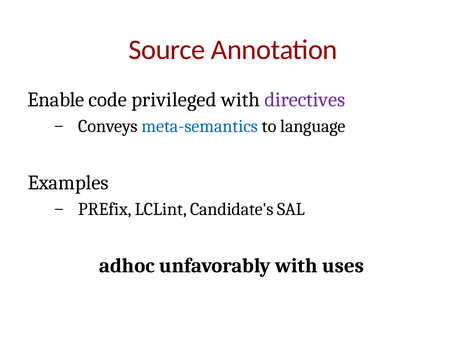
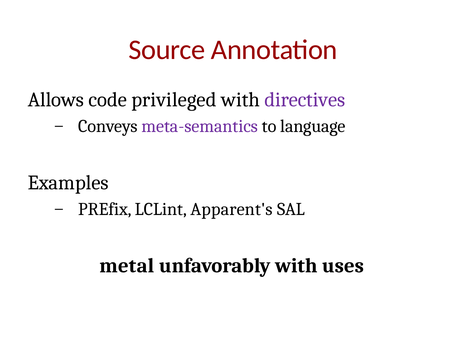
Enable: Enable -> Allows (56, 100)
meta-semantics colour: blue -> purple (200, 126)
Candidate's: Candidate's -> Apparent's (232, 209)
adhoc: adhoc -> metal (127, 266)
